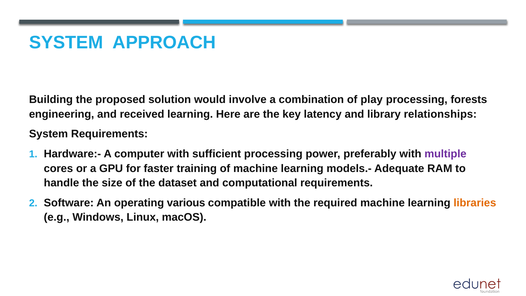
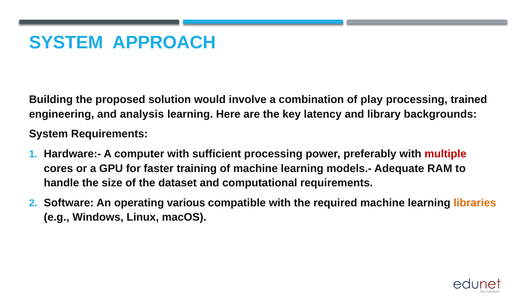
forests: forests -> trained (469, 100)
received: received -> analysis (142, 114)
relationships: relationships -> backgrounds (440, 114)
multiple colour: purple -> red (445, 154)
